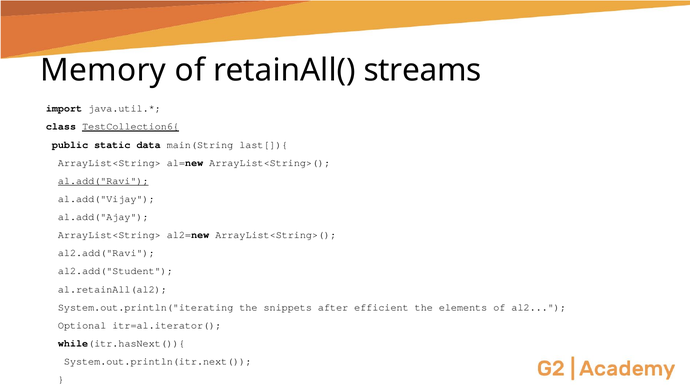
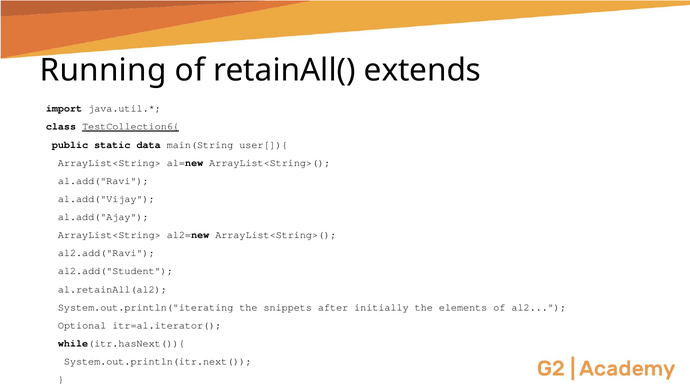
Memory: Memory -> Running (103, 70)
streams: streams -> extends (422, 70)
last[]){: last[]){ -> user[]){ (264, 145)
al.add("Ravi underline: present -> none (103, 181)
efficient: efficient -> initially (381, 307)
